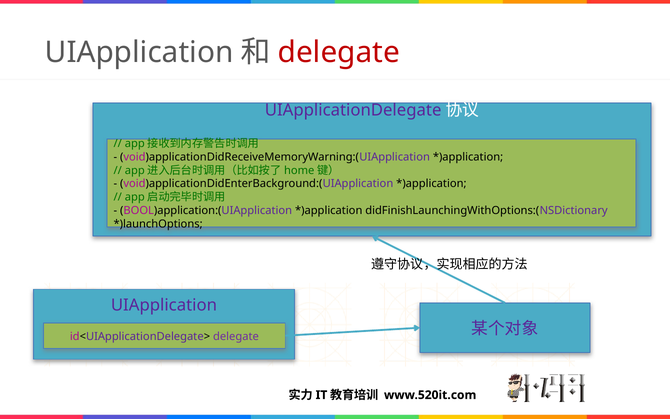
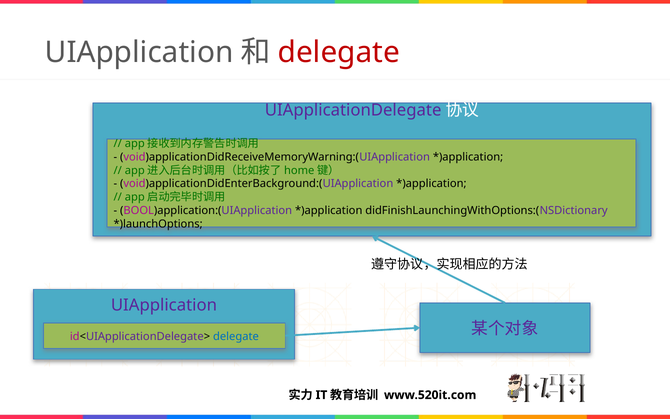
delegate colour: purple -> blue (236, 336)
